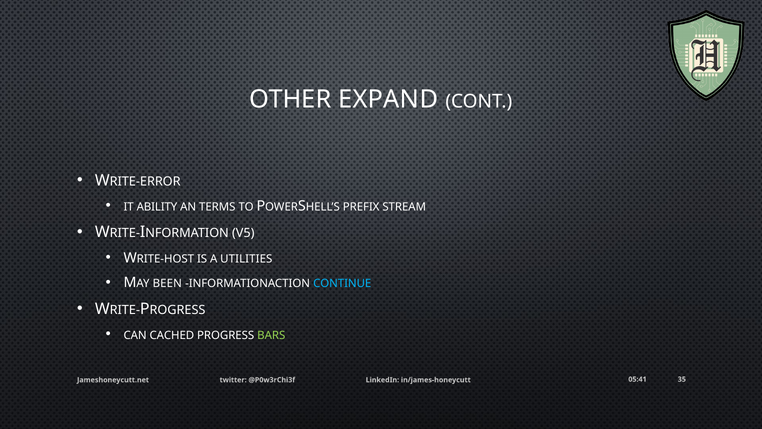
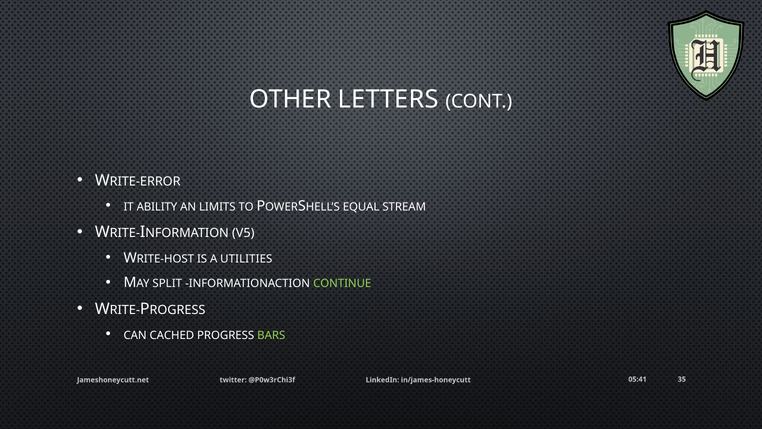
EXPAND: EXPAND -> LETTERS (388, 99)
TERMS: TERMS -> LIMITS (217, 207)
PREFIX: PREFIX -> EQUAL (361, 207)
BEEN: BEEN -> SPLIT (167, 283)
CONTINUE colour: light blue -> light green (342, 283)
